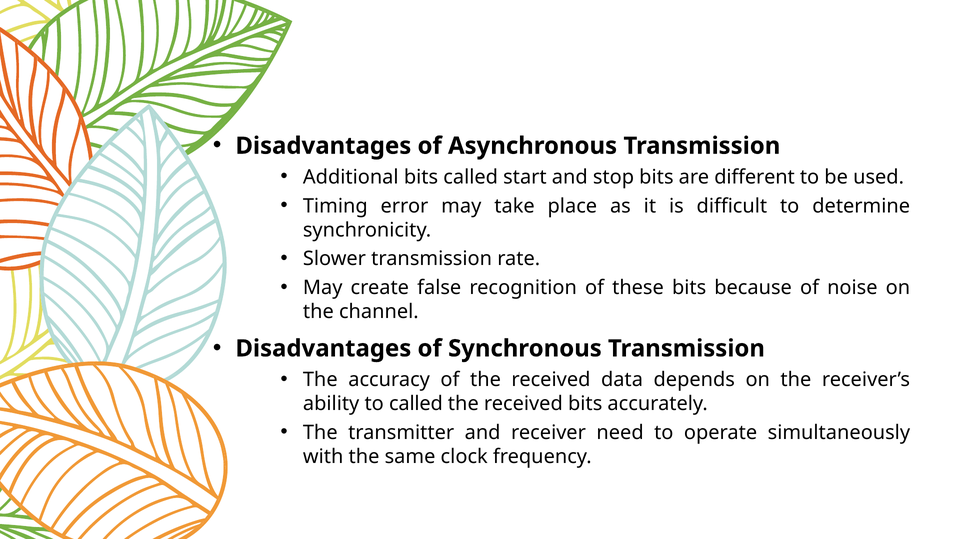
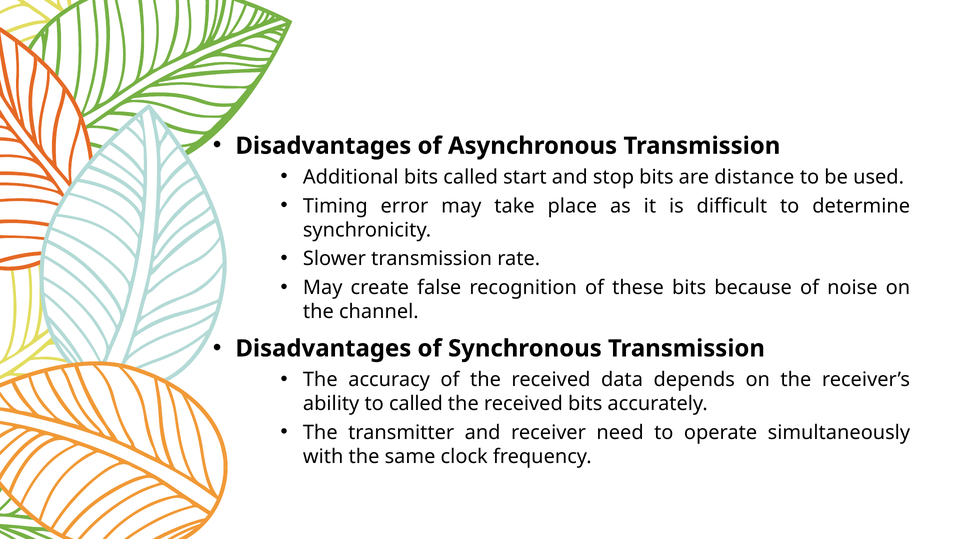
different: different -> distance (754, 177)
